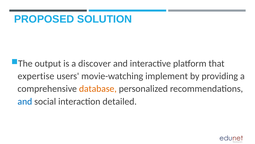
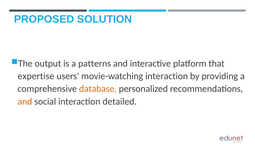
discover: discover -> patterns (95, 63)
movie-watching implement: implement -> interaction (167, 76)
and colour: blue -> orange (25, 101)
